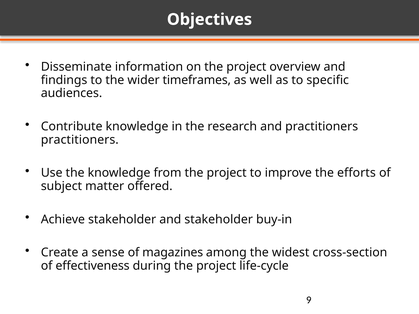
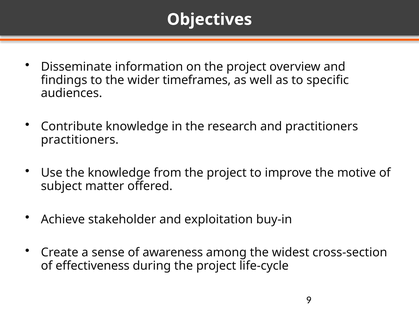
efforts: efforts -> motive (357, 173)
and stakeholder: stakeholder -> exploitation (219, 220)
magazines: magazines -> awareness (173, 253)
